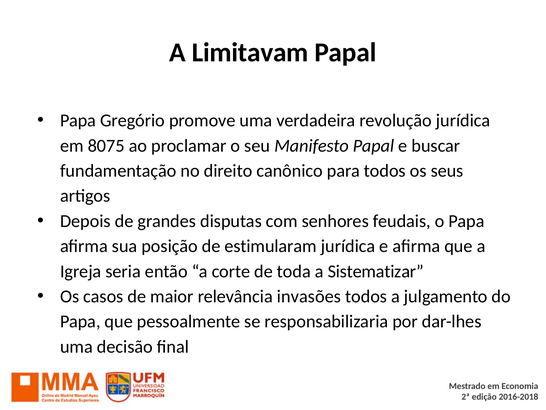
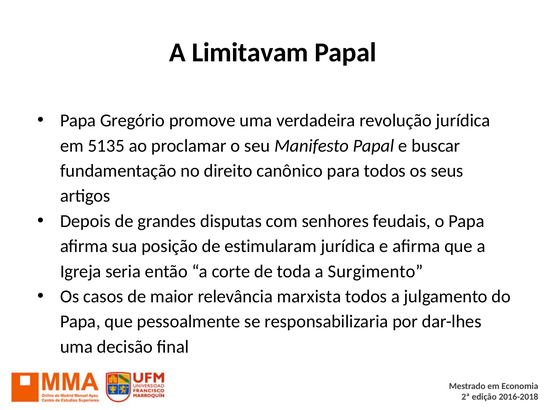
8075: 8075 -> 5135 (106, 145)
Sistematizar: Sistematizar -> Surgimento (375, 271)
invasões: invasões -> marxista (309, 296)
